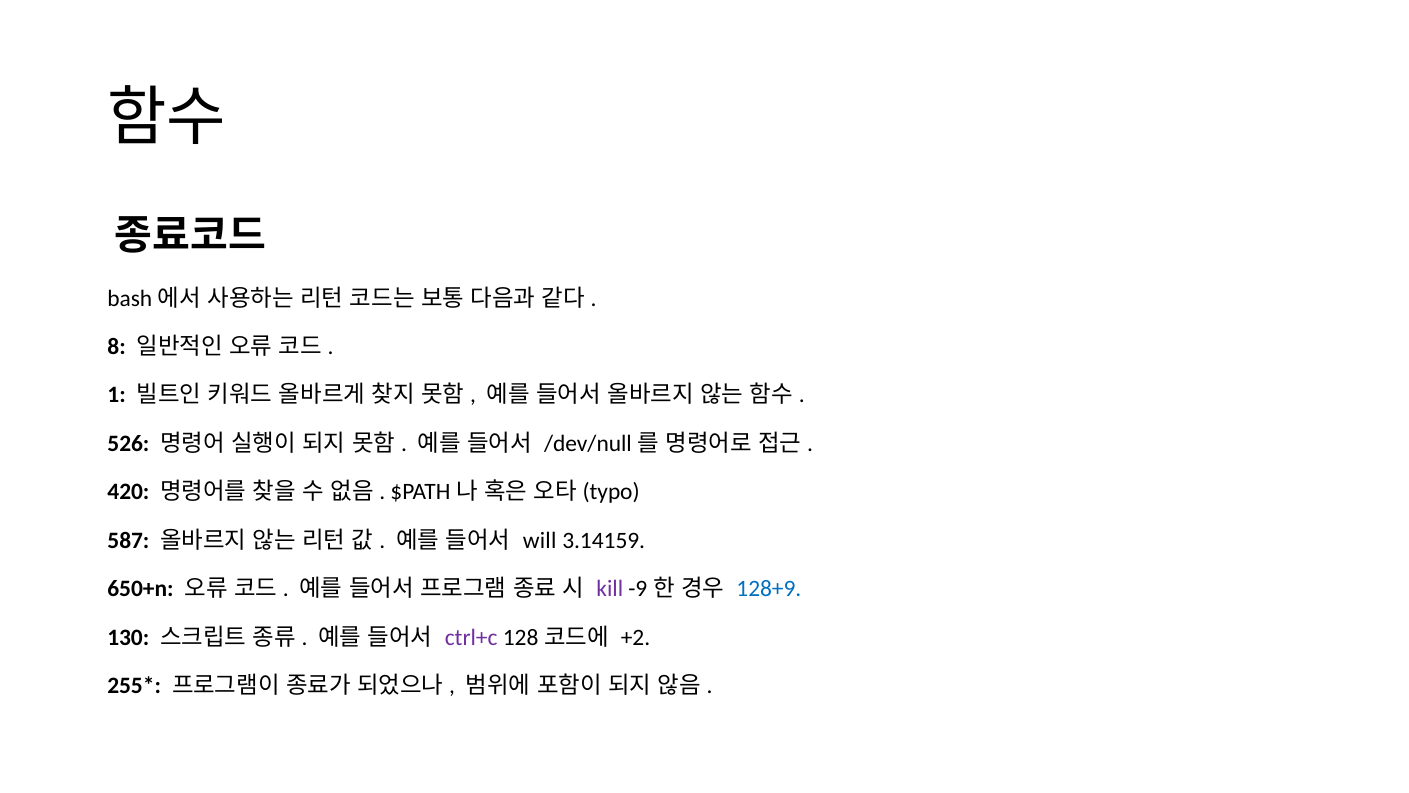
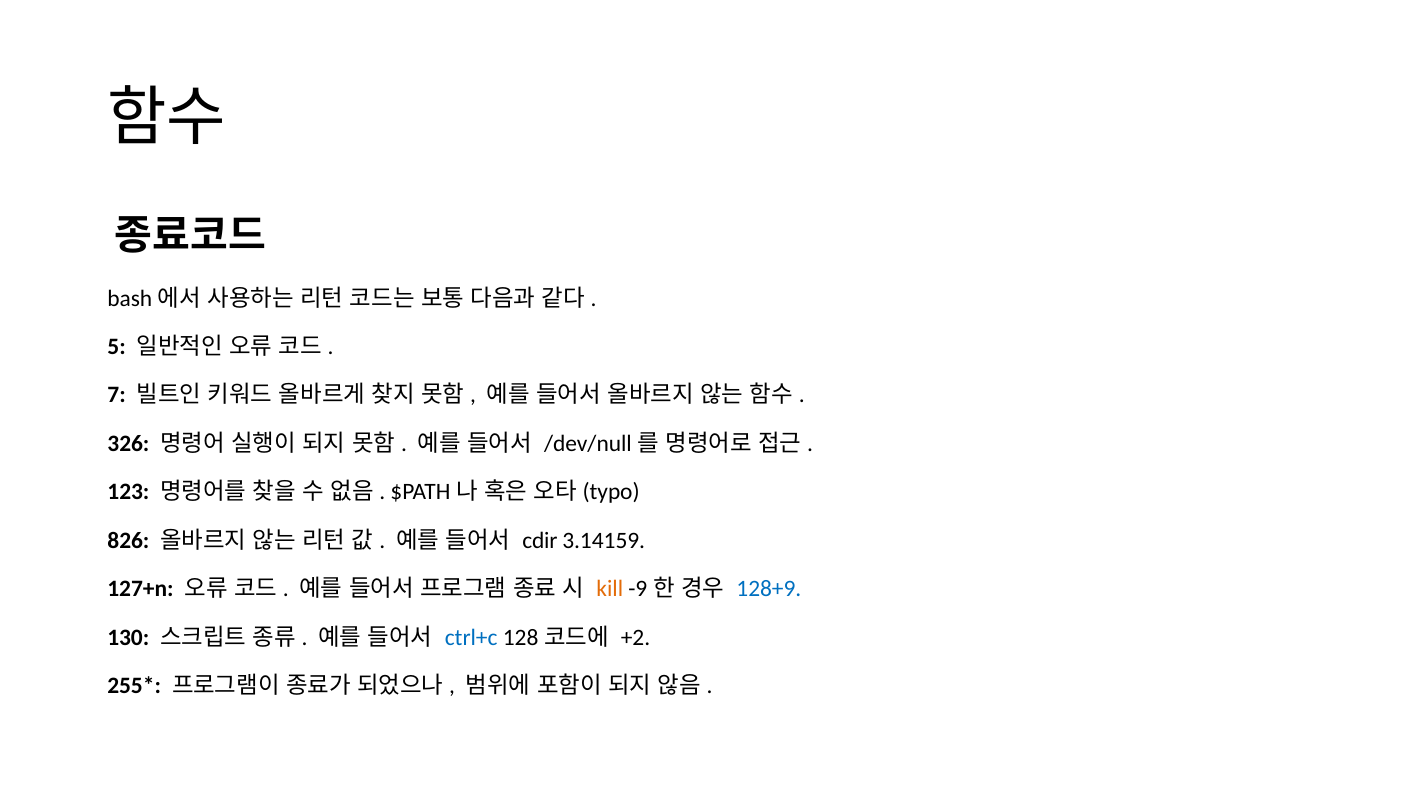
8: 8 -> 5 (117, 347)
1: 1 -> 7 (117, 395)
526: 526 -> 326 (128, 443)
420: 420 -> 123 (128, 492)
587: 587 -> 826 (128, 540)
will: will -> cdir (540, 540)
650+n: 650+n -> 127+n (140, 589)
kill colour: purple -> orange (610, 589)
ctrl+c colour: purple -> blue (471, 637)
